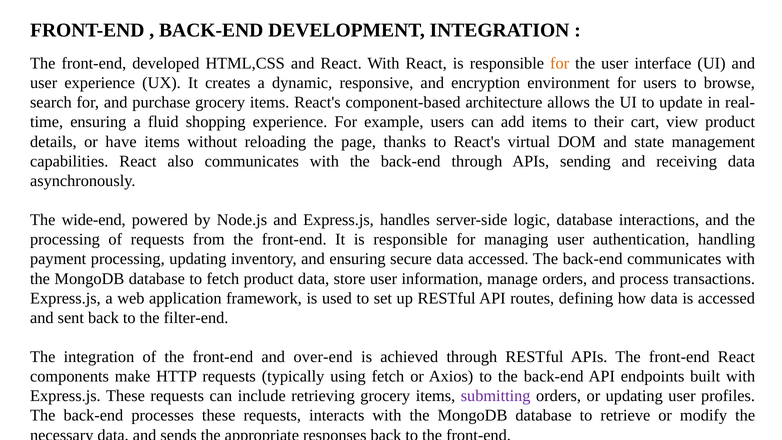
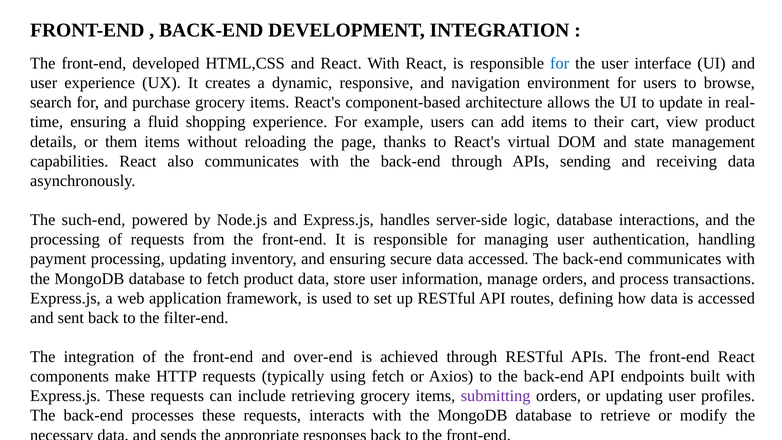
for colour: orange -> blue (560, 63)
encryption: encryption -> navigation (486, 83)
have: have -> them (121, 142)
wide-end: wide-end -> such-end (94, 220)
